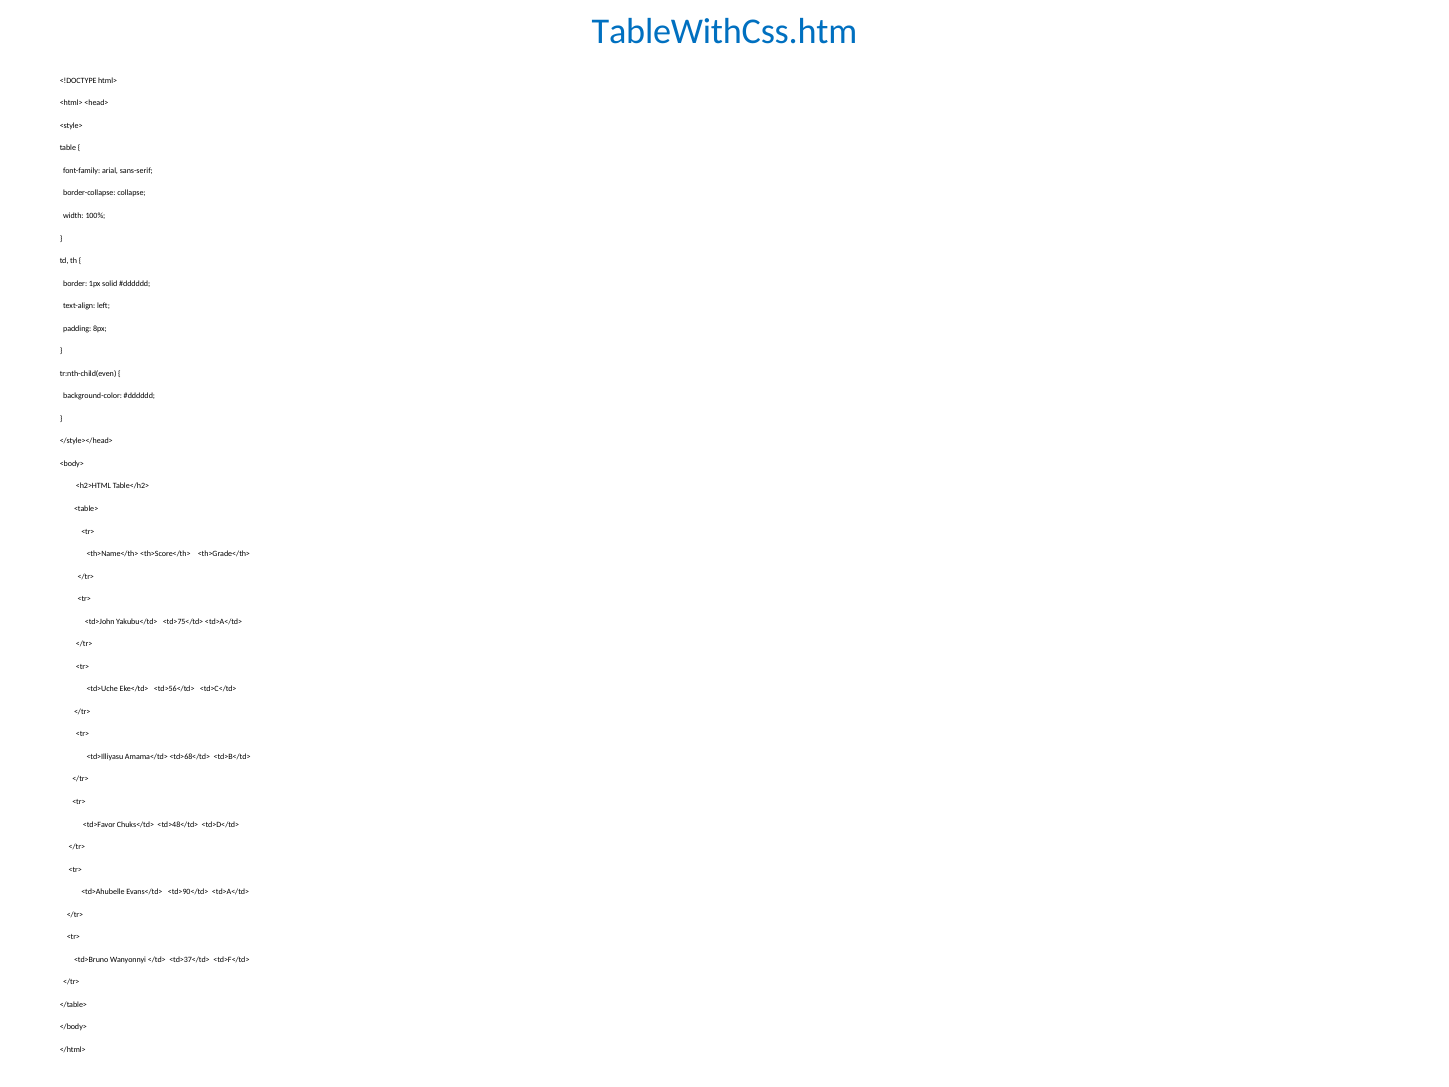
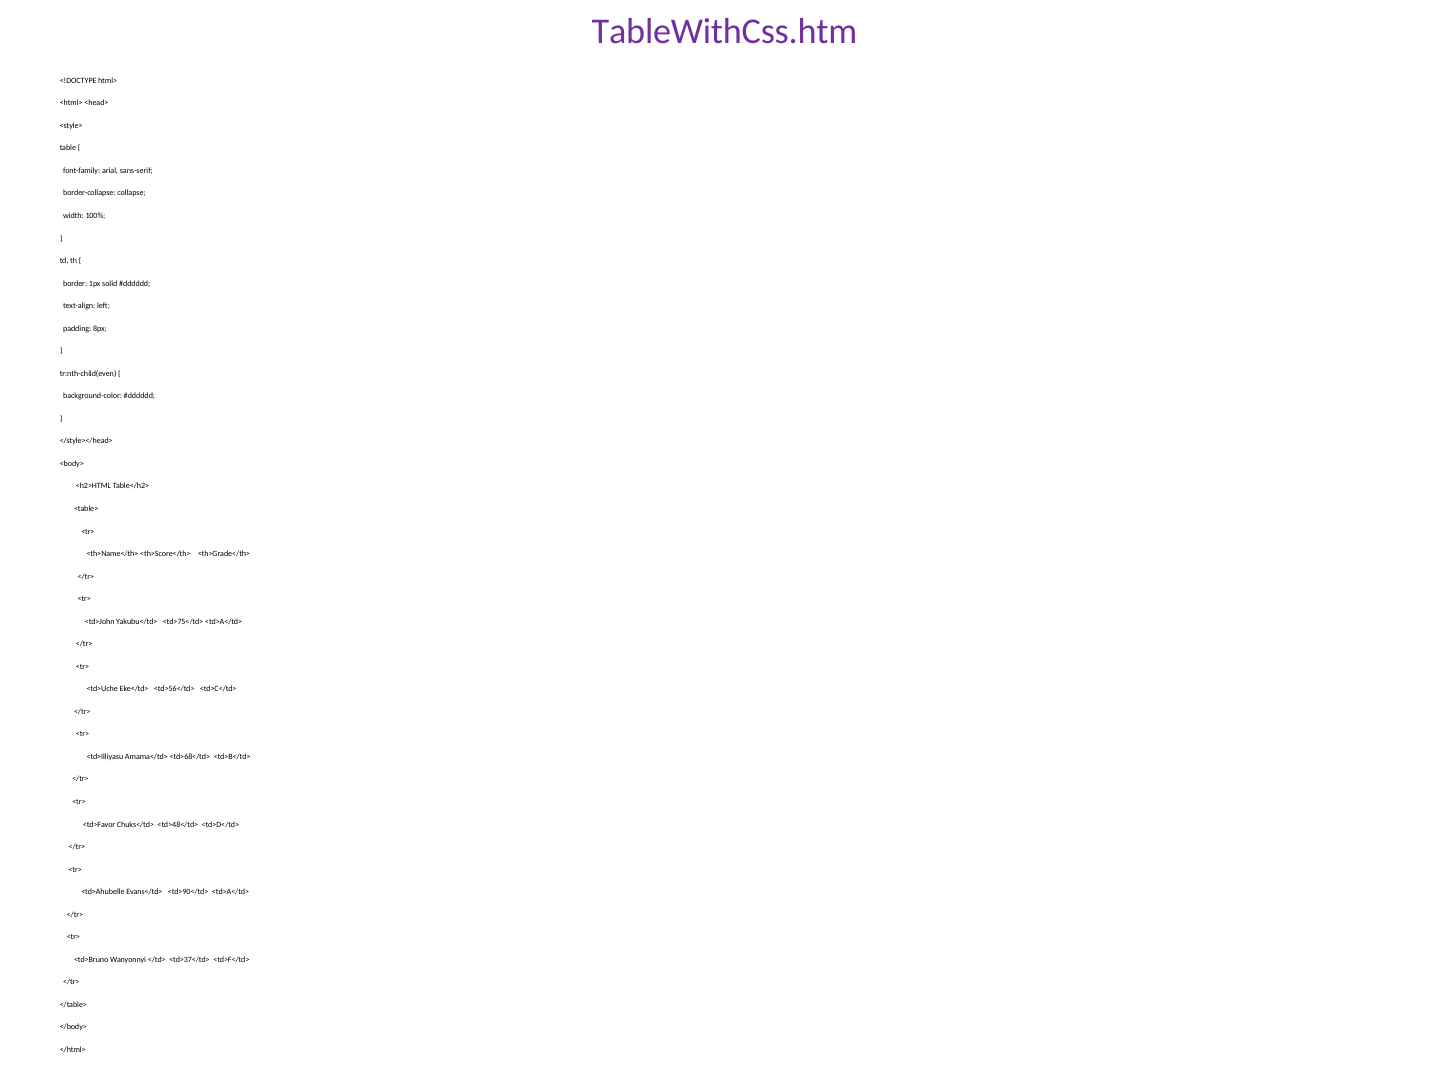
TableWithCss.htm colour: blue -> purple (724, 31)
